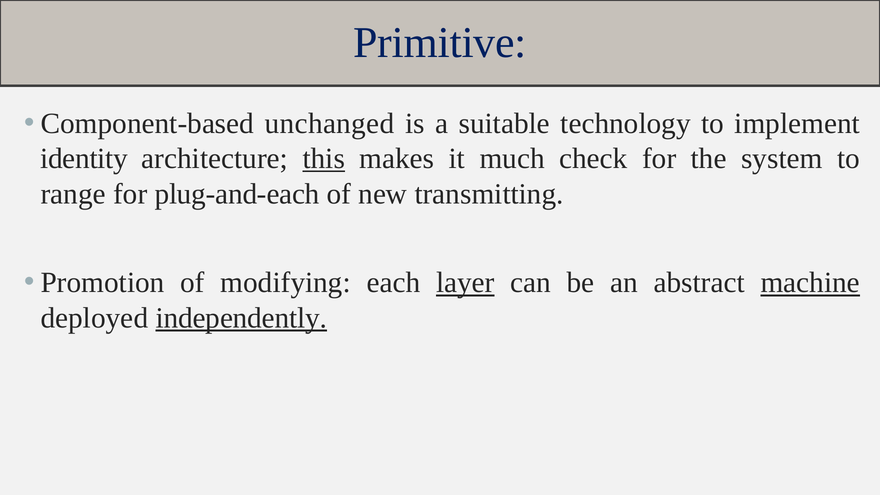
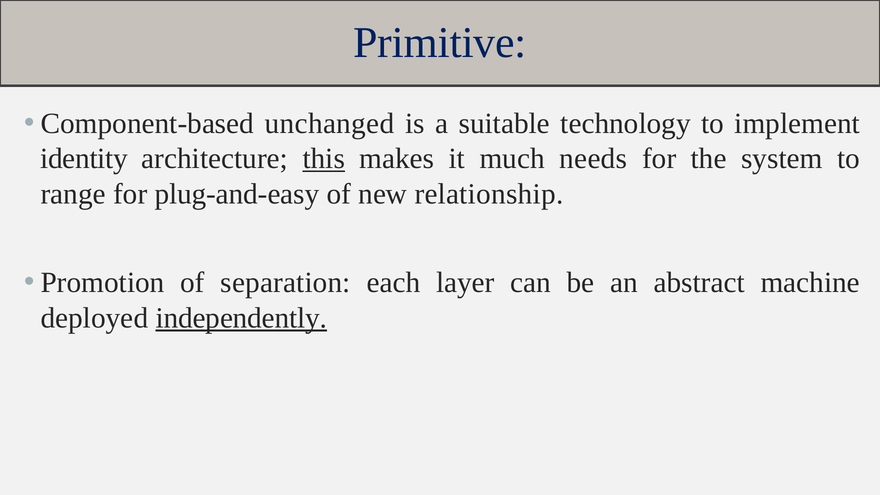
check: check -> needs (593, 159)
plug-and-each: plug-and-each -> plug-and-easy (237, 194)
transmitting: transmitting -> relationship (489, 194)
modifying: modifying -> separation (286, 283)
layer underline: present -> none (465, 283)
machine underline: present -> none (810, 283)
